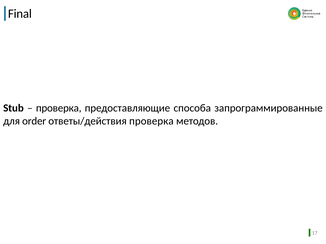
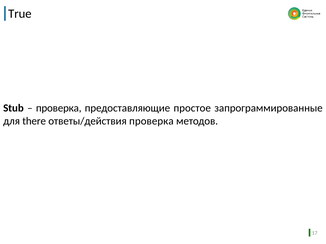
Final: Final -> True (20, 14)
способа: способа -> простое (192, 108)
order: order -> there (34, 121)
